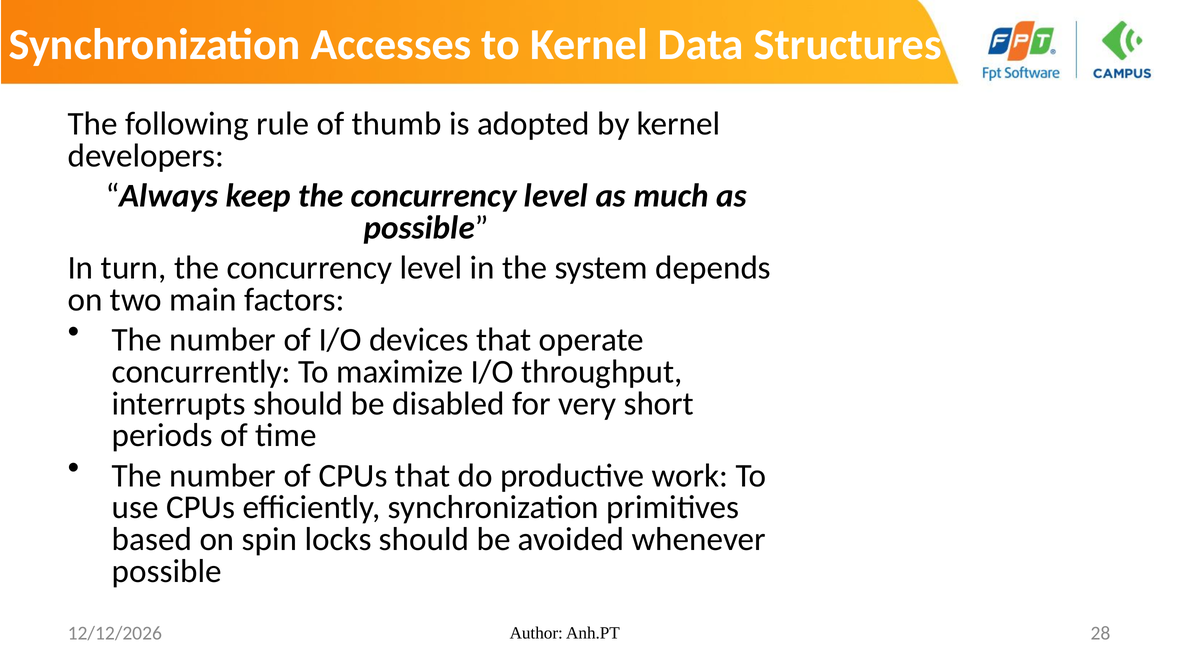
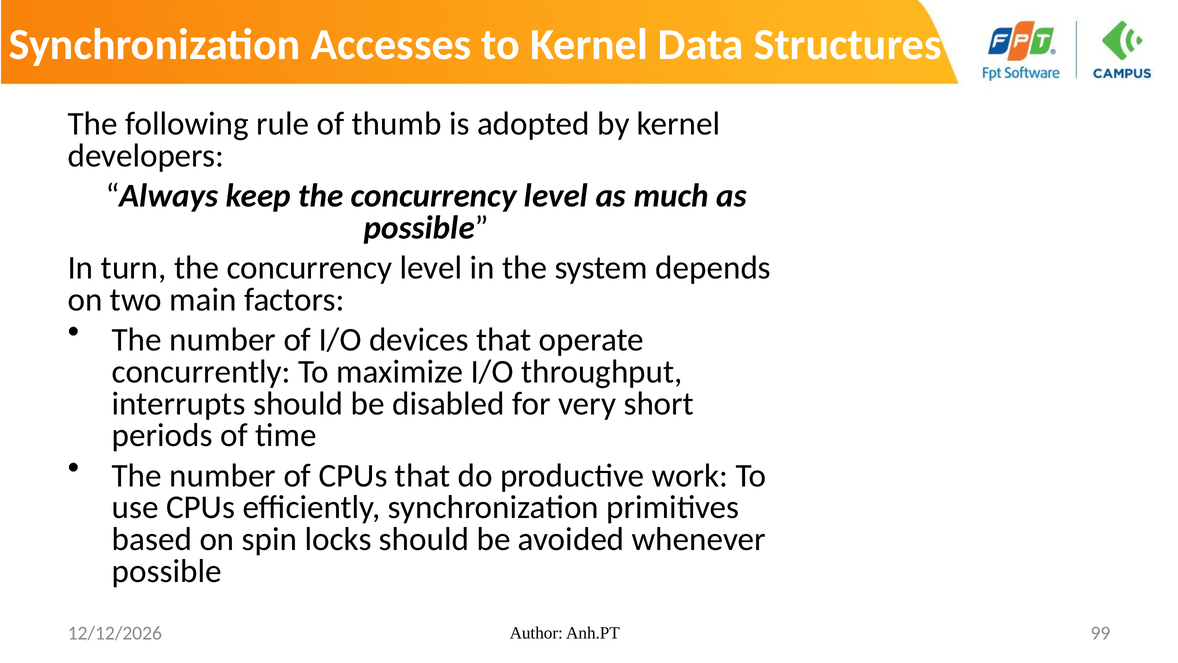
28: 28 -> 99 (1100, 633)
